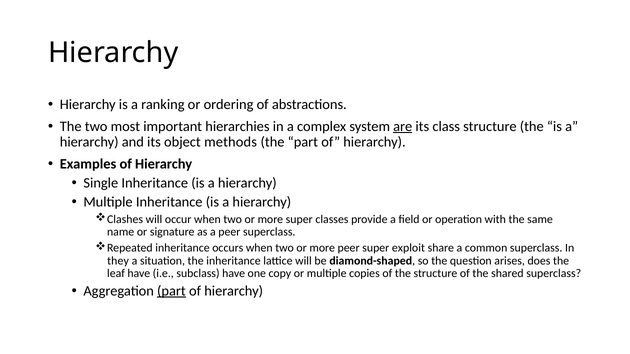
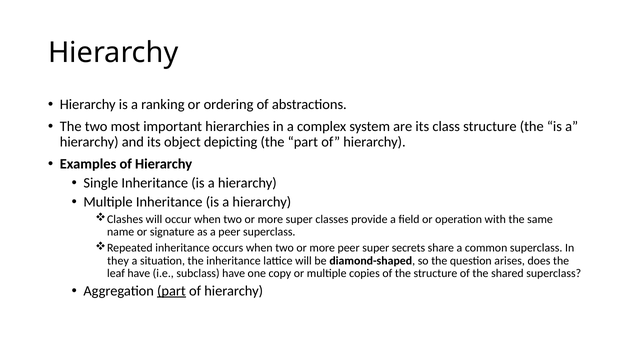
are underline: present -> none (403, 127)
methods: methods -> depicting (231, 142)
exploit: exploit -> secrets (409, 248)
